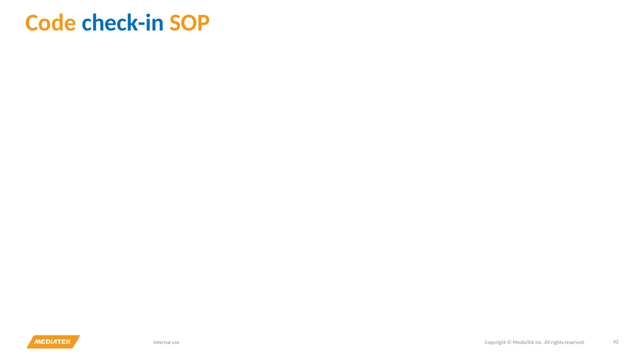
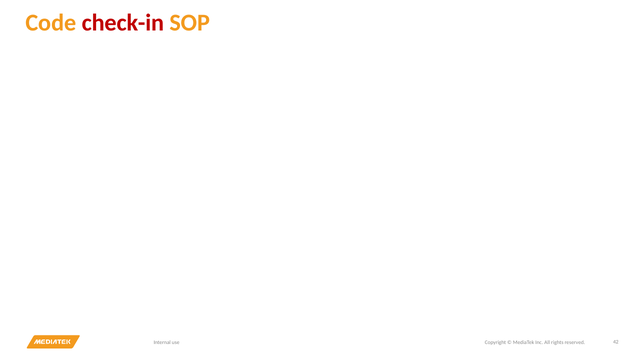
check-in colour: blue -> red (123, 23)
